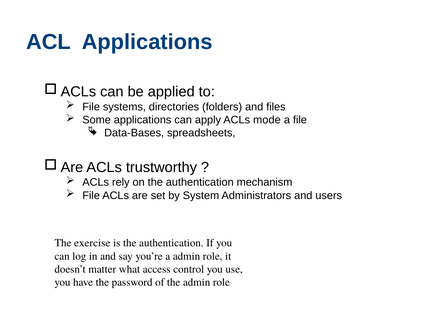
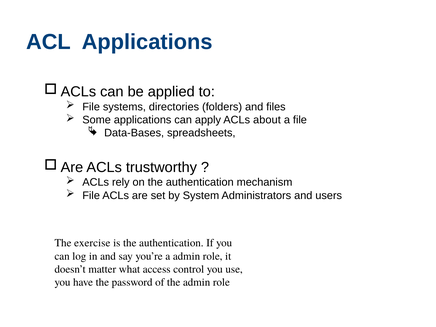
mode: mode -> about (267, 120)
